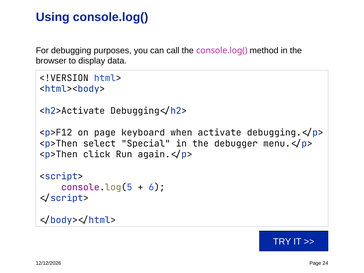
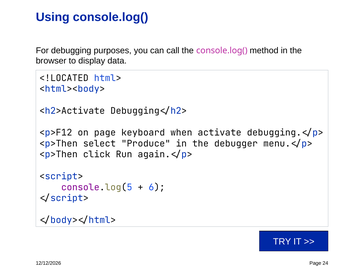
<!VERSION: <!VERSION -> <!LOCATED (64, 78)
Special: Special -> Produce (146, 144)
